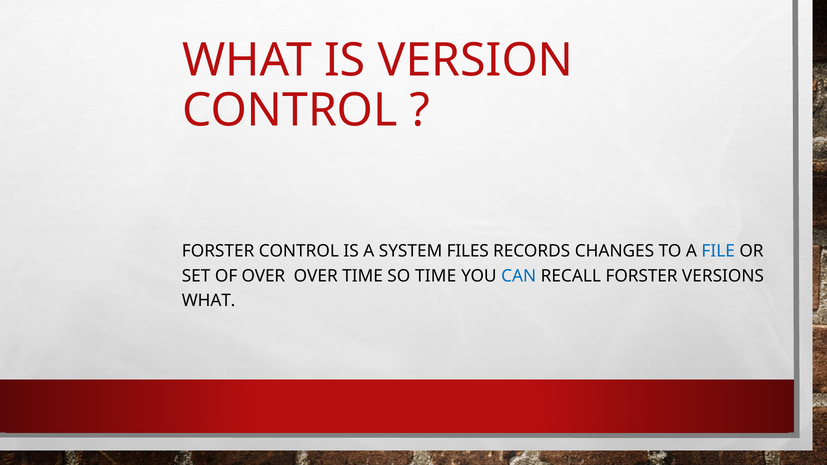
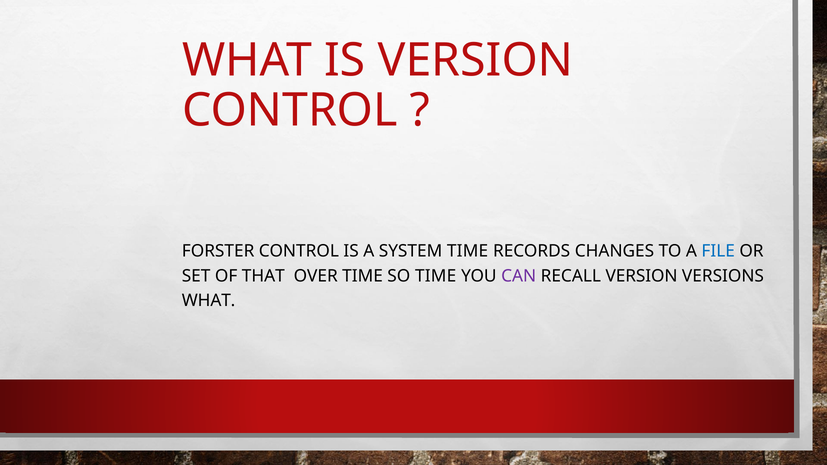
SYSTEM FILES: FILES -> TIME (468, 251)
OF OVER: OVER -> THAT (263, 276)
CAN colour: blue -> purple (519, 276)
RECALL FORSTER: FORSTER -> VERSION (642, 276)
